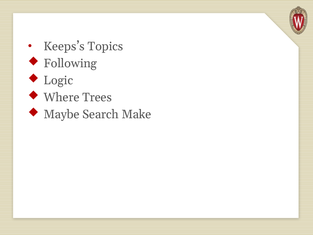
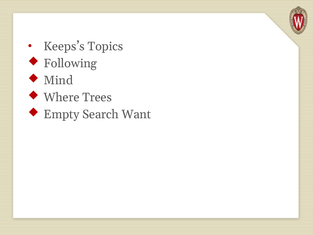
Logic: Logic -> Mind (58, 80)
Maybe: Maybe -> Empty (62, 114)
Make: Make -> Want (136, 114)
